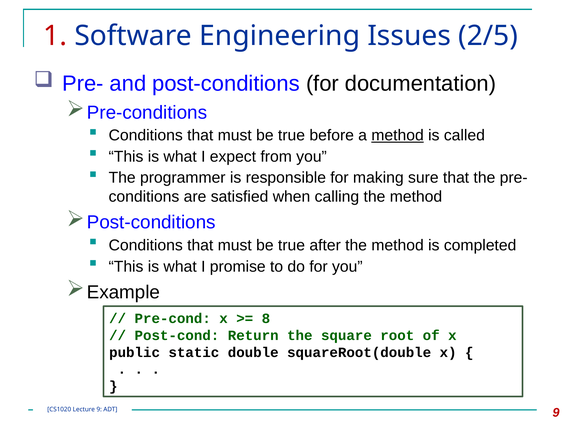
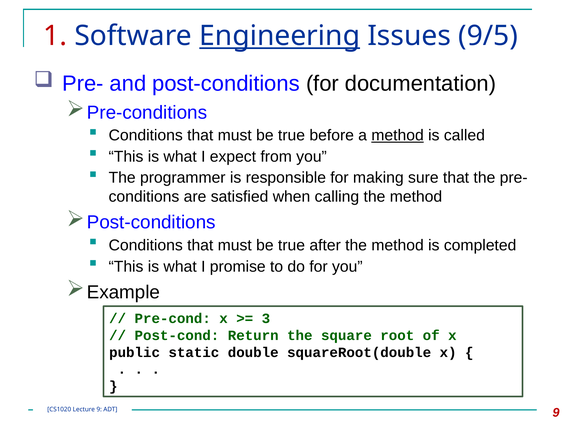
Engineering underline: none -> present (280, 36)
2/5: 2/5 -> 9/5 (488, 36)
8: 8 -> 3 (266, 318)
